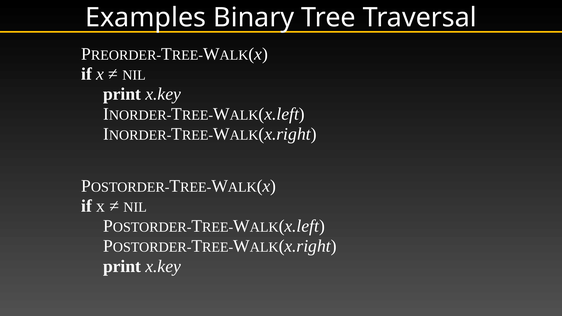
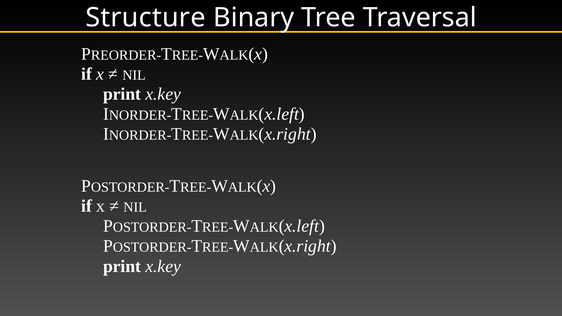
Examples: Examples -> Structure (146, 18)
